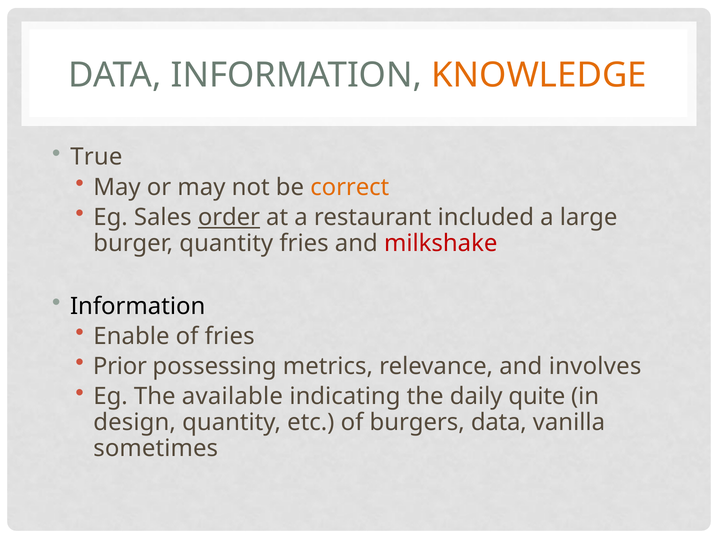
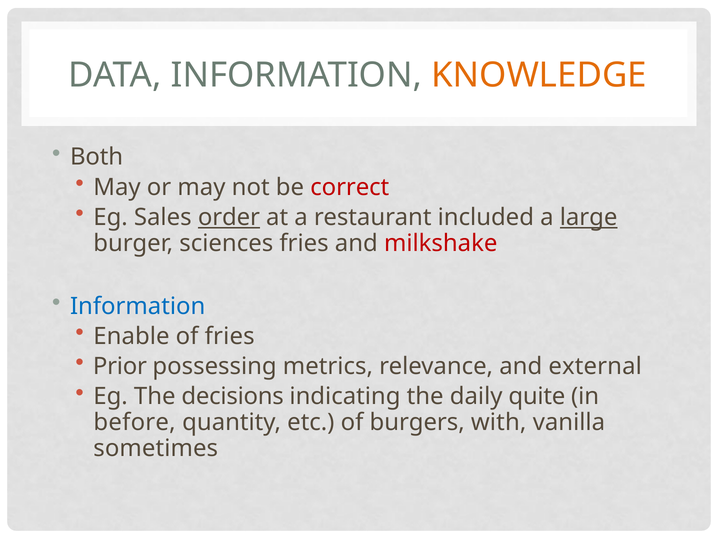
True: True -> Both (97, 157)
correct colour: orange -> red (350, 187)
large underline: none -> present (589, 218)
burger quantity: quantity -> sciences (226, 243)
Information colour: black -> blue (138, 306)
involves: involves -> external (595, 367)
available: available -> decisions (233, 397)
design: design -> before (135, 423)
burgers data: data -> with (499, 423)
